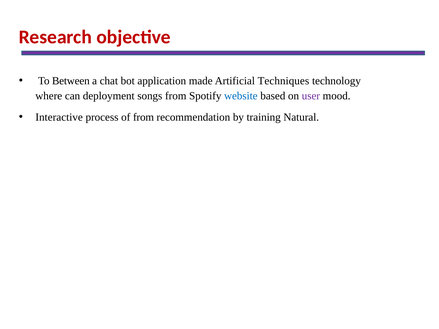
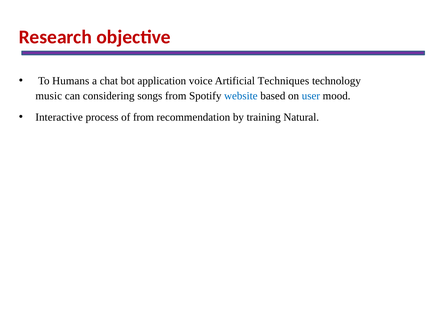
Between: Between -> Humans (71, 81)
made: made -> voice (201, 81)
where: where -> music (49, 96)
deployment: deployment -> considering (109, 96)
user colour: purple -> blue (311, 96)
